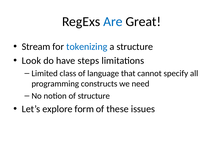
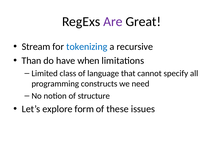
Are colour: blue -> purple (113, 22)
a structure: structure -> recursive (135, 47)
Look: Look -> Than (31, 61)
steps: steps -> when (88, 61)
